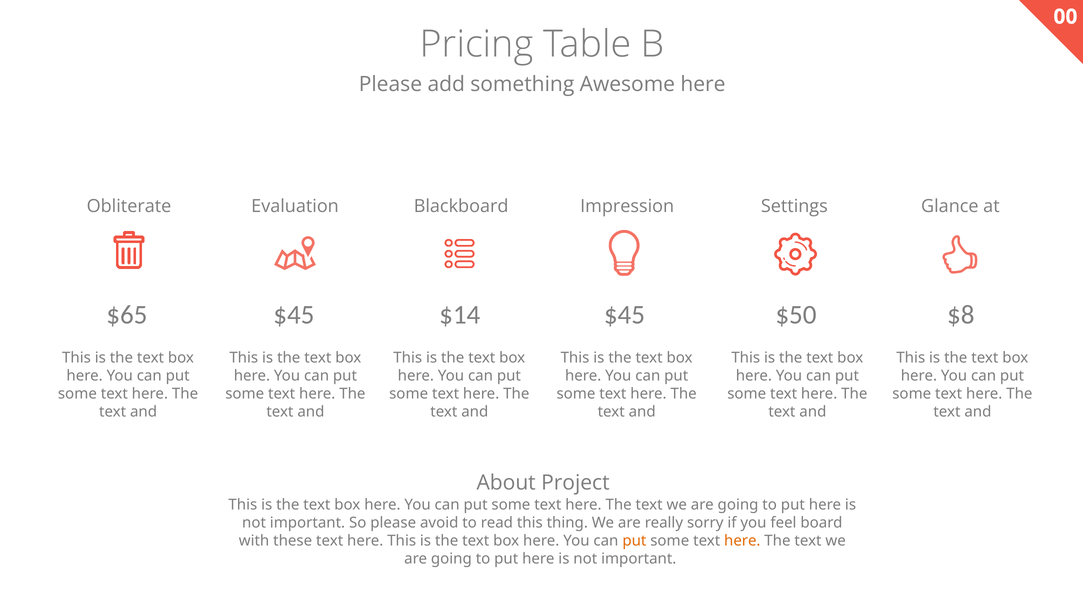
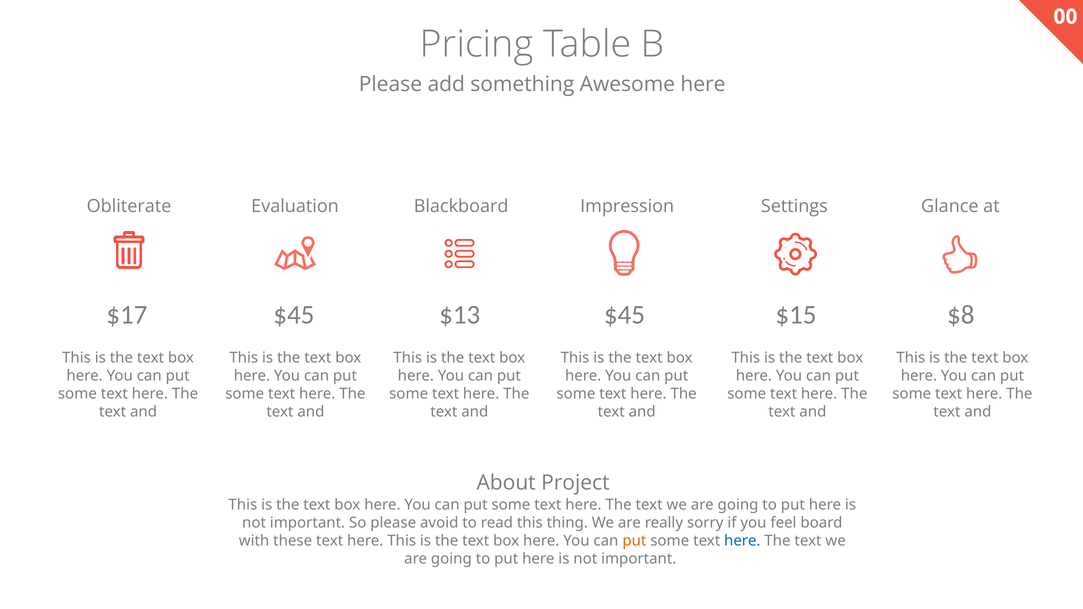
$65: $65 -> $17 (127, 315)
$14: $14 -> $13 (460, 315)
$50: $50 -> $15 (796, 315)
here colour: orange -> blue (742, 541)
